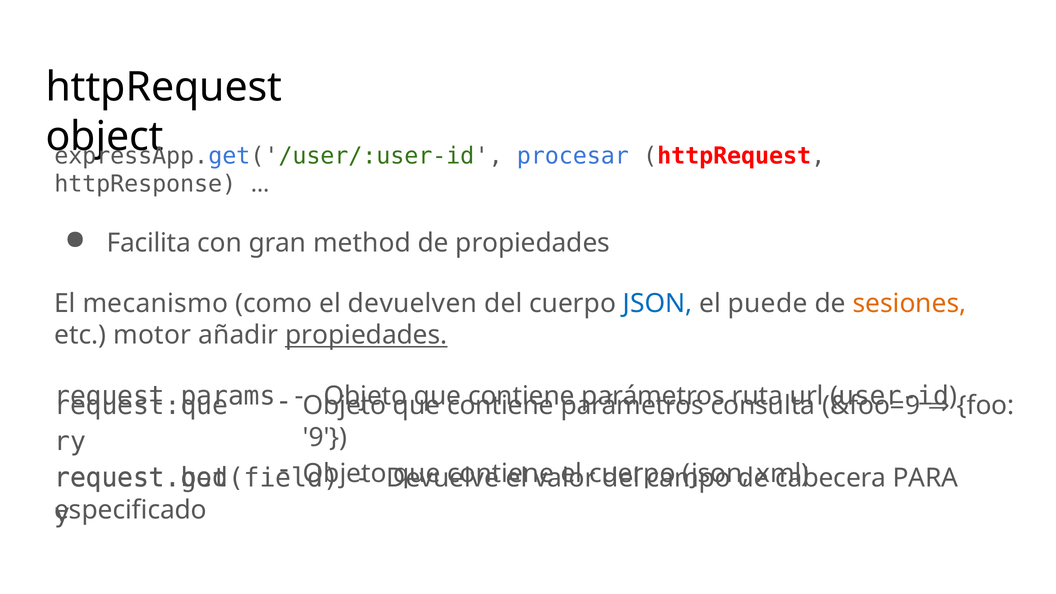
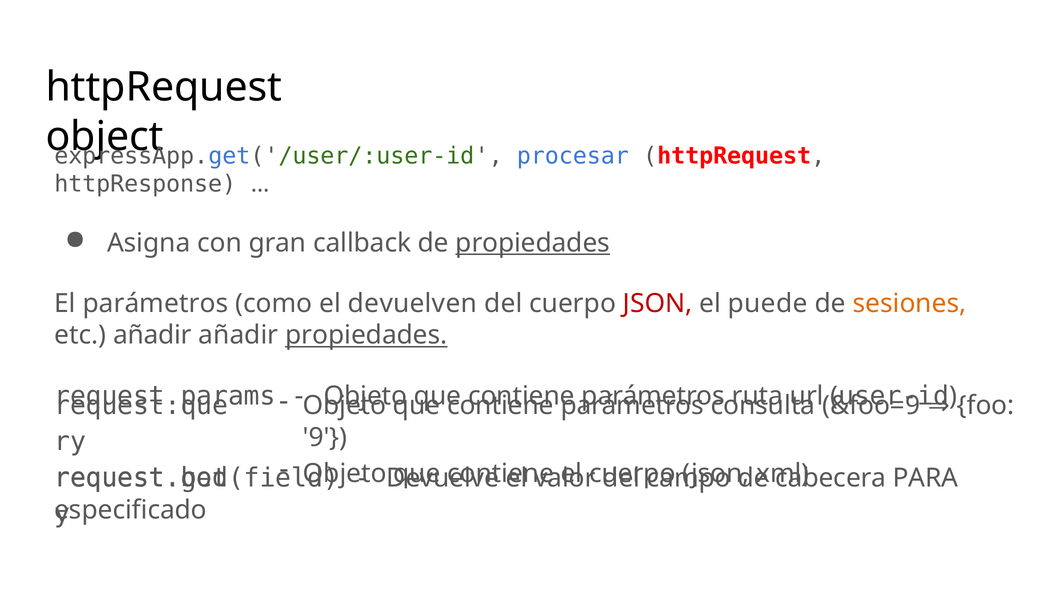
Facilita: Facilita -> Asigna (149, 243)
method: method -> callback (362, 243)
propiedades underline: none -> present (533, 243)
El mecanismo: mecanismo -> parámetros (155, 304)
JSON colour: blue -> red (658, 304)
etc motor: motor -> añadir (152, 335)
